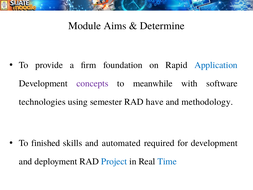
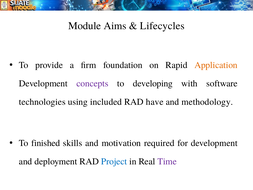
Determine: Determine -> Lifecycles (162, 26)
Application colour: blue -> orange (216, 65)
meanwhile: meanwhile -> developing (153, 83)
semester: semester -> included (106, 102)
automated: automated -> motivation (121, 143)
Time colour: blue -> purple (167, 161)
